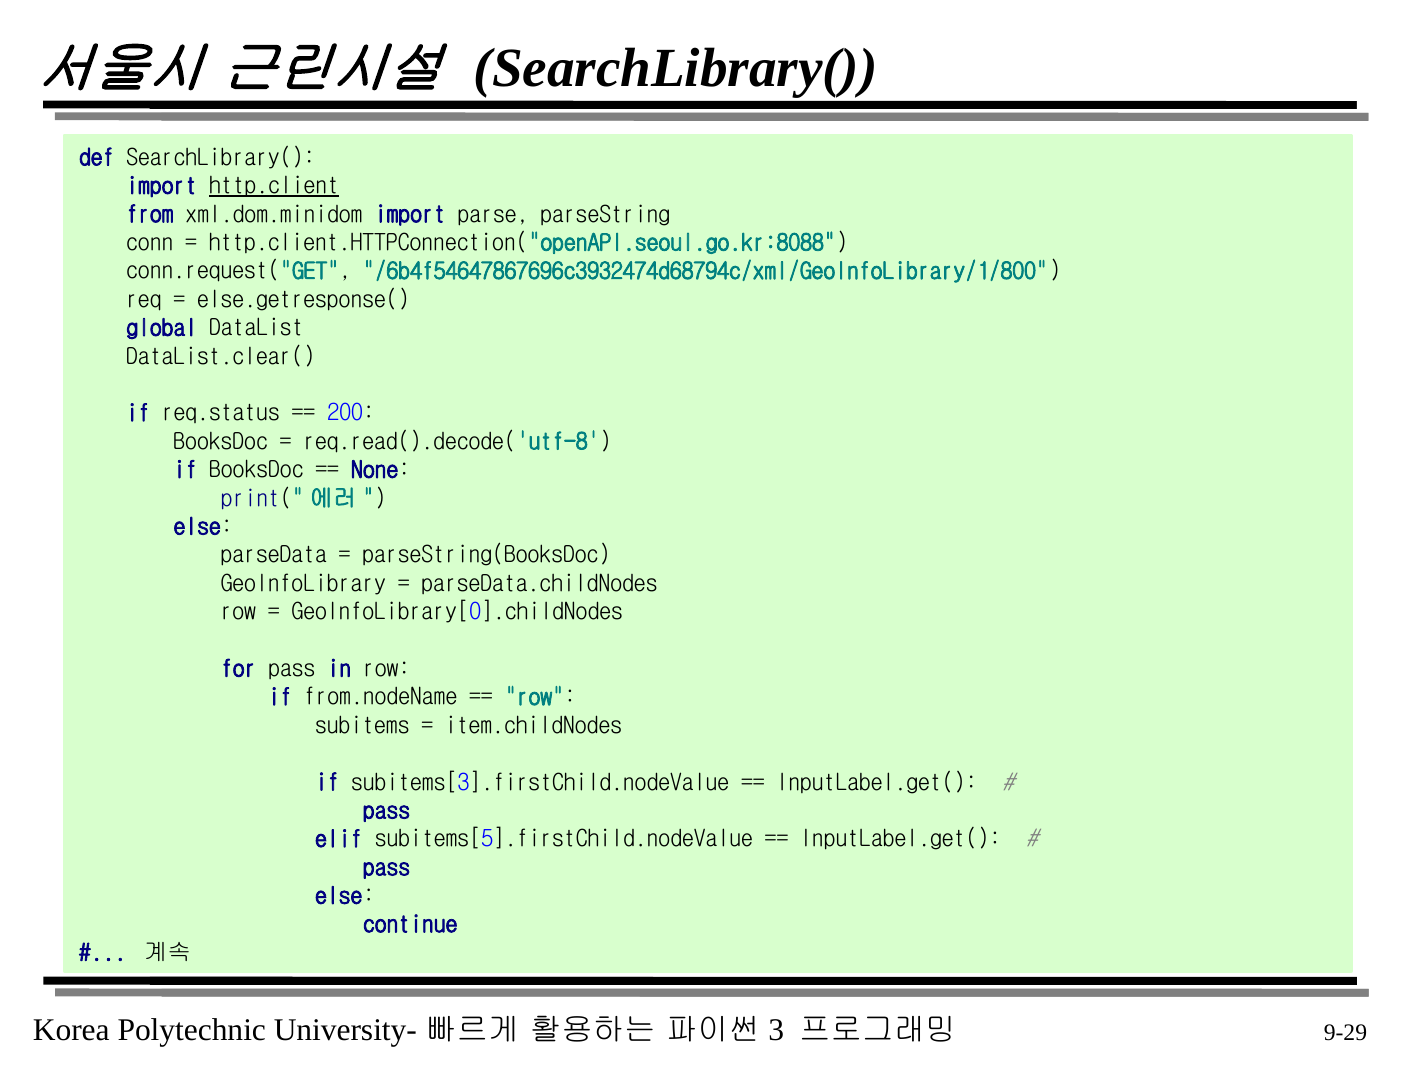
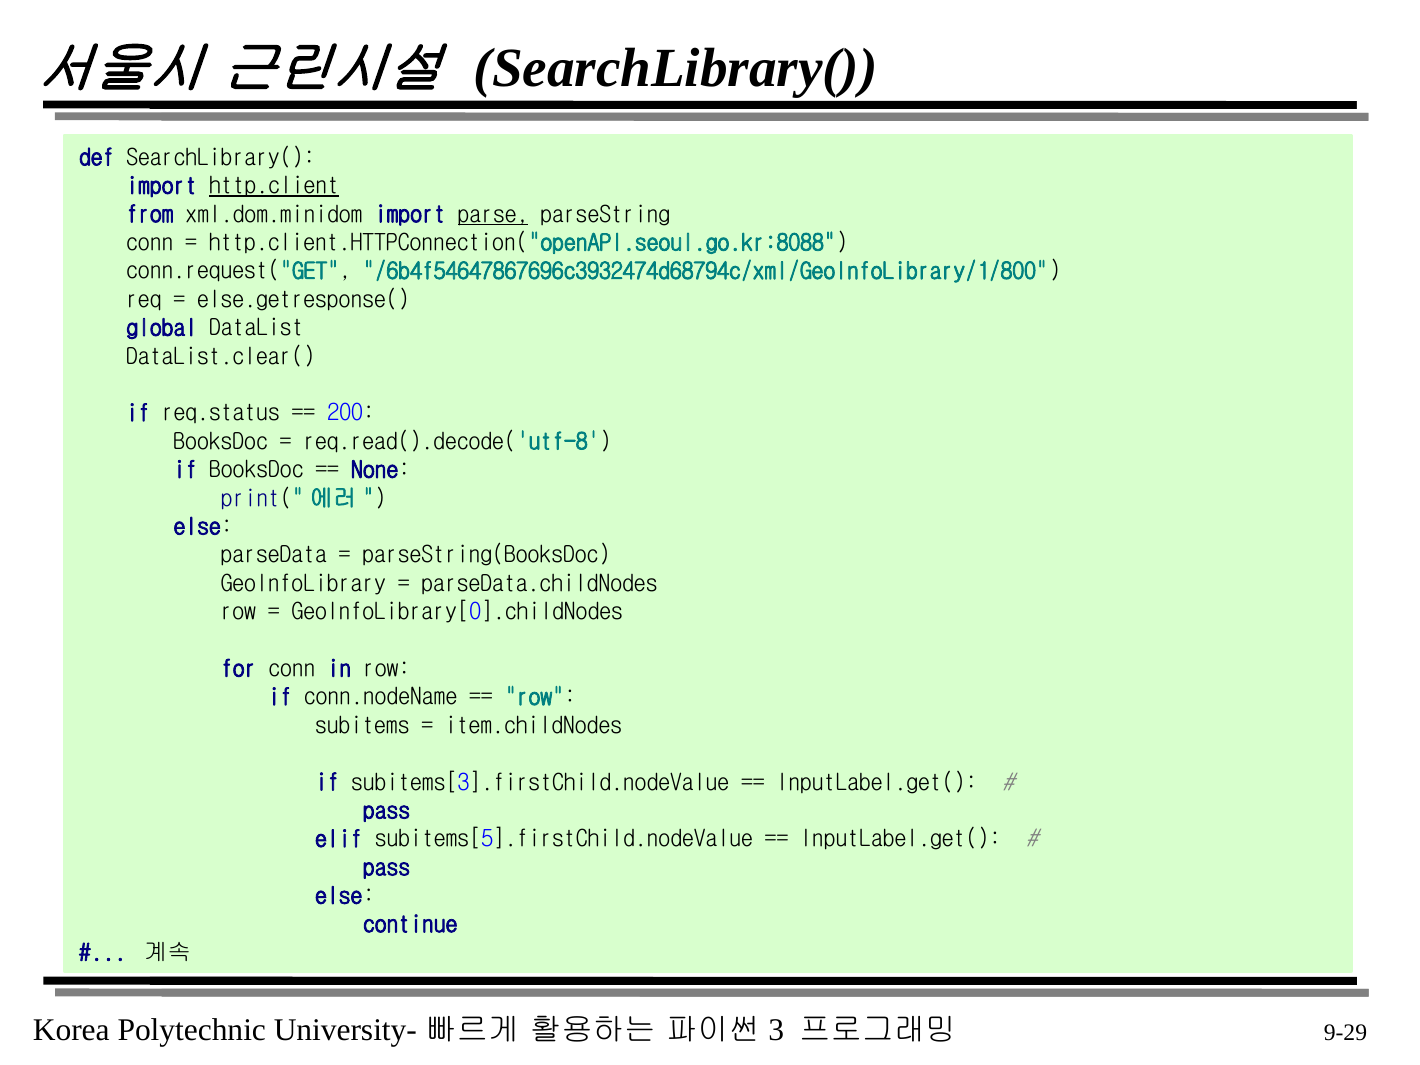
parse underline: none -> present (493, 214)
for pass: pass -> conn (292, 669)
from.nodeName: from.nodeName -> conn.nodeName (381, 697)
